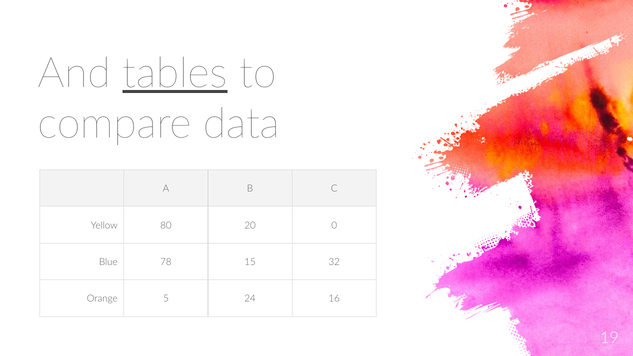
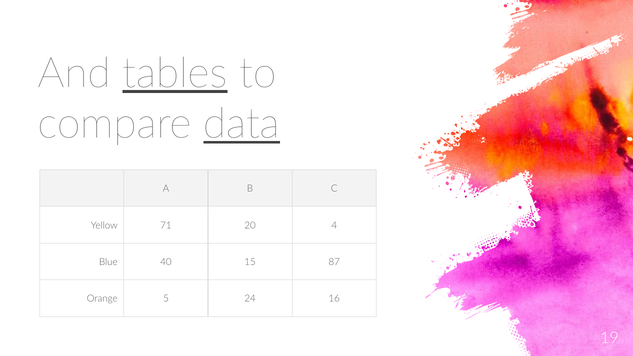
data underline: none -> present (242, 124)
80: 80 -> 71 (166, 225)
0: 0 -> 4 (334, 225)
78: 78 -> 40 (166, 262)
32: 32 -> 87 (334, 262)
